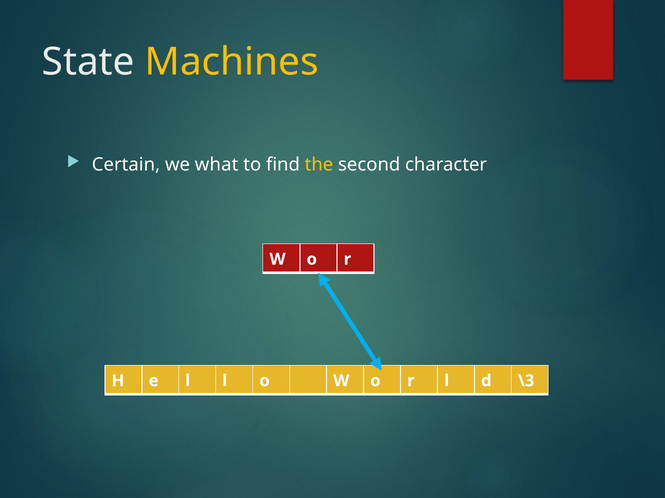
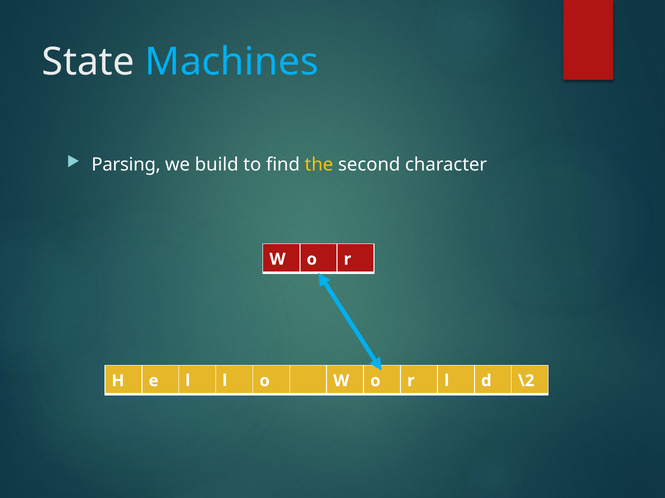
Machines colour: yellow -> light blue (232, 62)
Certain: Certain -> Parsing (126, 165)
what: what -> build (217, 165)
\3: \3 -> \2 (526, 381)
